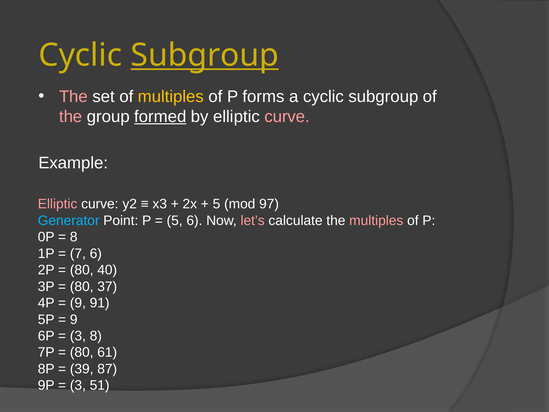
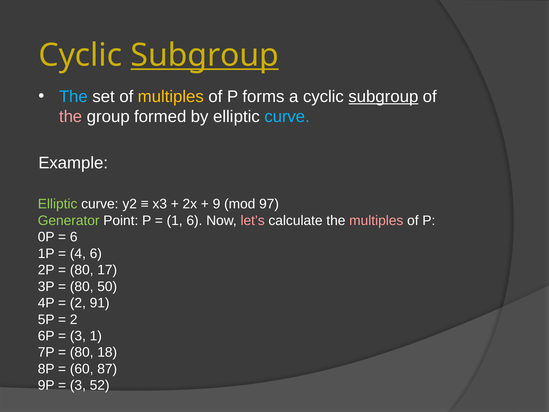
The colour: pink -> light blue (73, 97)
subgroup underline: none -> present (383, 97)
formed underline: present -> none (160, 117)
curve colour: pink -> light blue (287, 117)
Elliptic colour: pink -> light green (58, 204)
5: 5 -> 9 (217, 204)
Generator colour: light blue -> light green (69, 220)
5: 5 -> 1 (175, 220)
8: 8 -> 6 (74, 237)
7: 7 -> 4 (78, 253)
40: 40 -> 17 (107, 270)
37: 37 -> 50 (107, 286)
9: 9 -> 2 (78, 303)
9: 9 -> 2 (74, 319)
3 8: 8 -> 1 (96, 336)
61: 61 -> 18 (107, 352)
39: 39 -> 60 (82, 369)
51: 51 -> 52 (100, 385)
